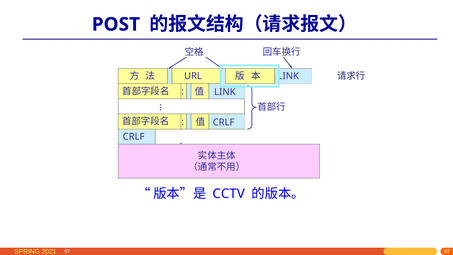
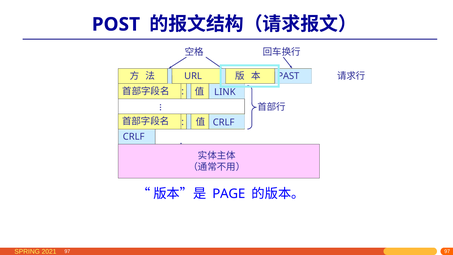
LINK: LINK -> PAST (288, 76)
CCTV: CCTV -> PAGE (229, 194)
